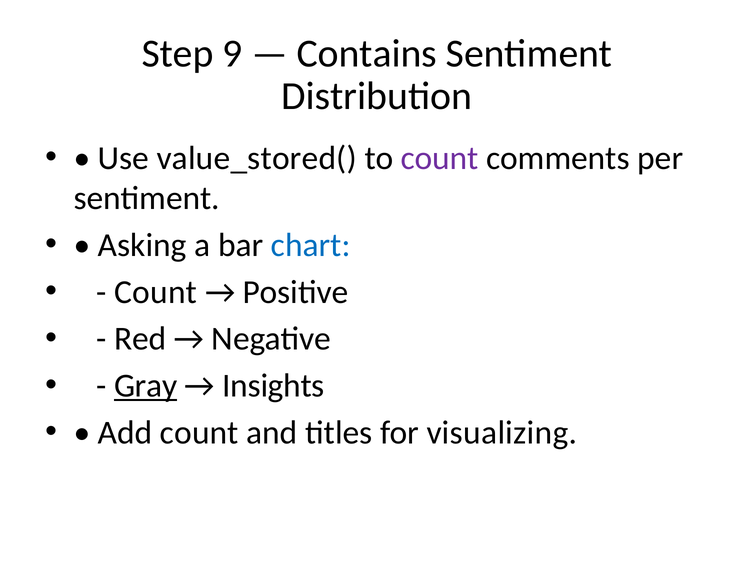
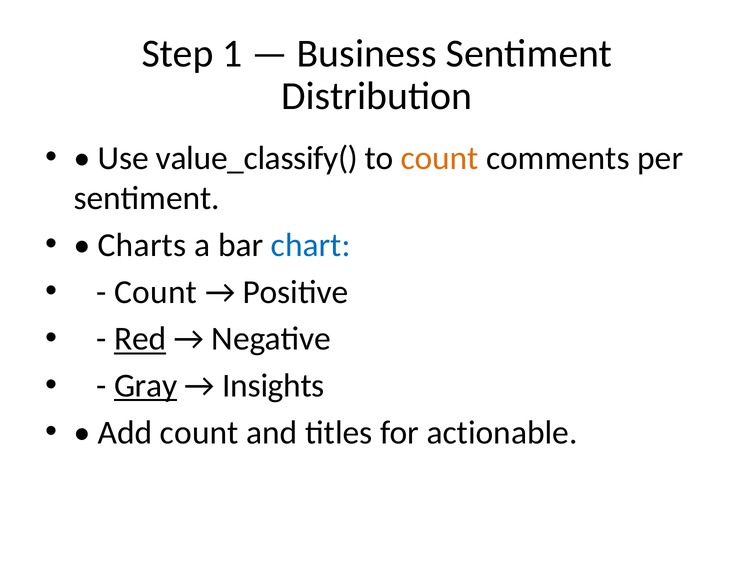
9: 9 -> 1 (233, 53)
Contains: Contains -> Business (367, 53)
value_stored(: value_stored( -> value_classify( (257, 158)
count colour: purple -> orange (440, 158)
Asking: Asking -> Charts (142, 245)
Red underline: none -> present (140, 339)
visualizing: visualizing -> actionable (502, 433)
